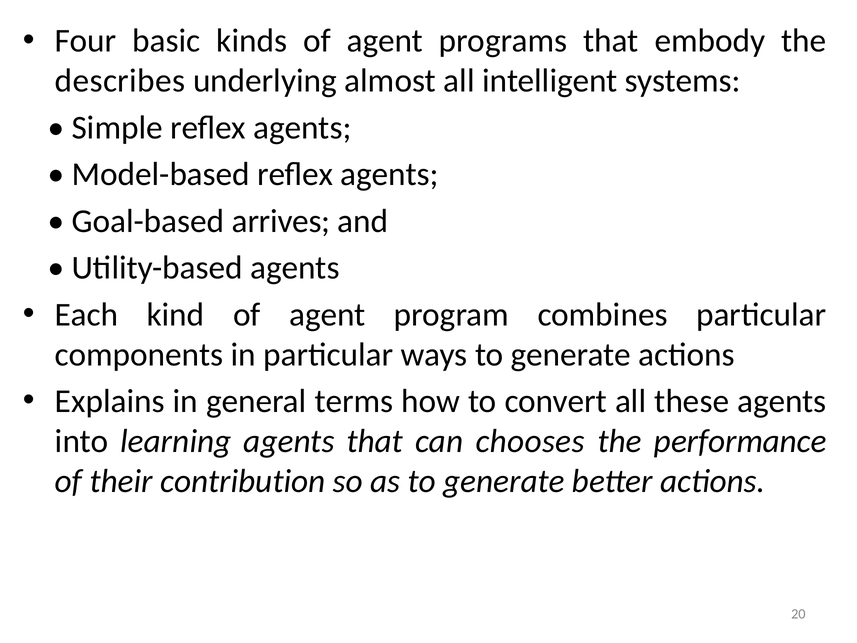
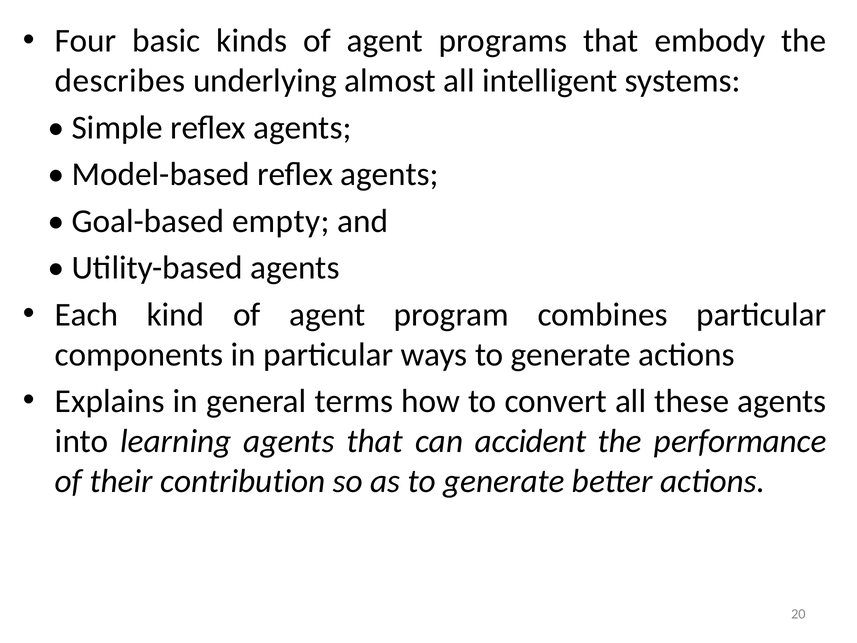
arrives: arrives -> empty (281, 221)
chooses: chooses -> accident (530, 441)
